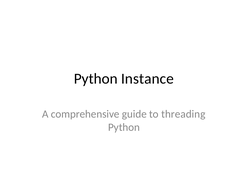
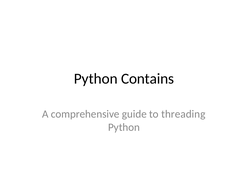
Instance: Instance -> Contains (148, 79)
